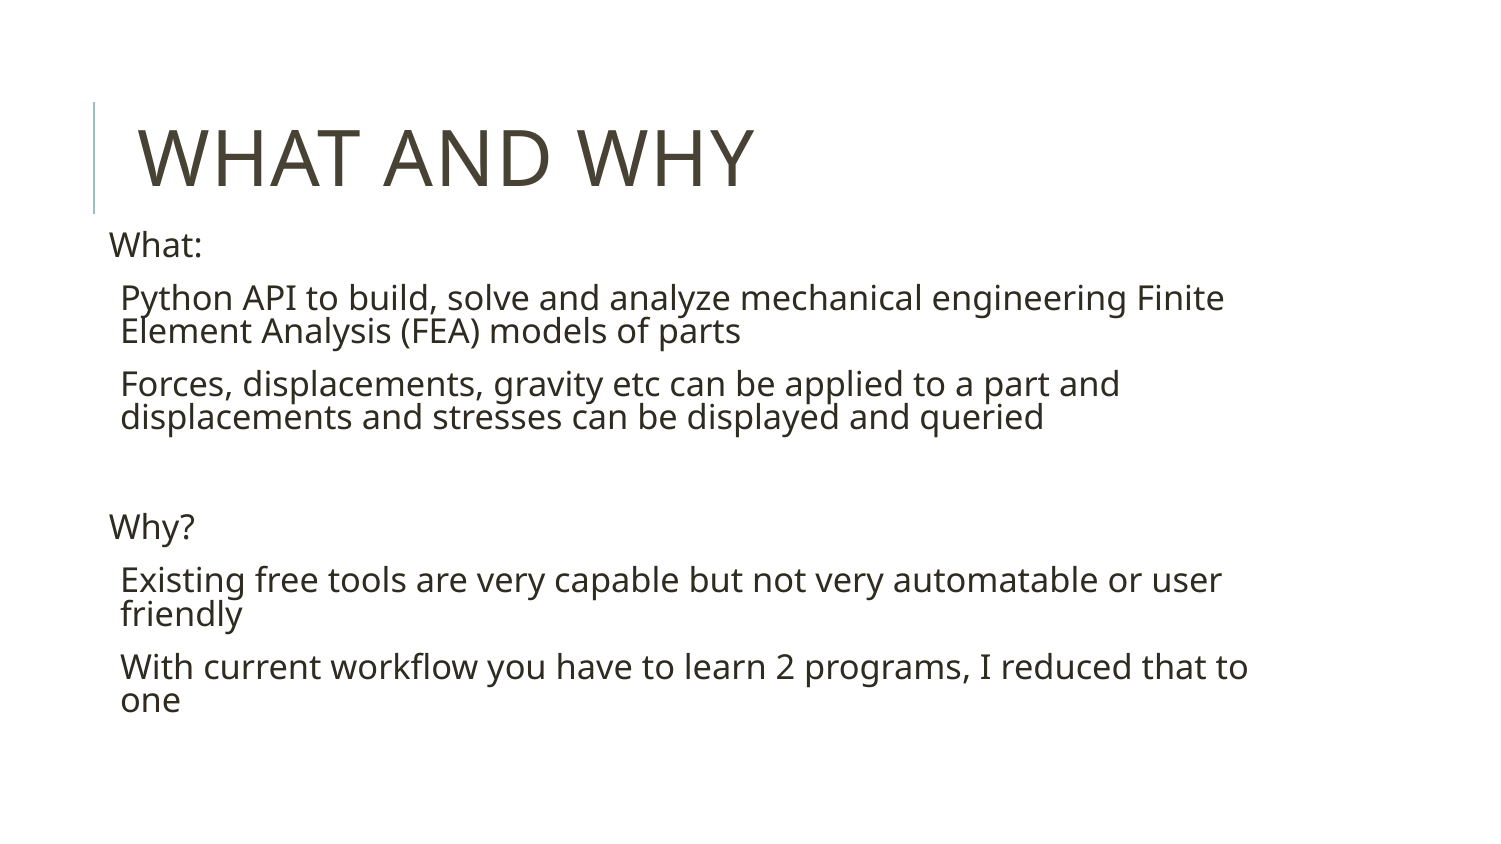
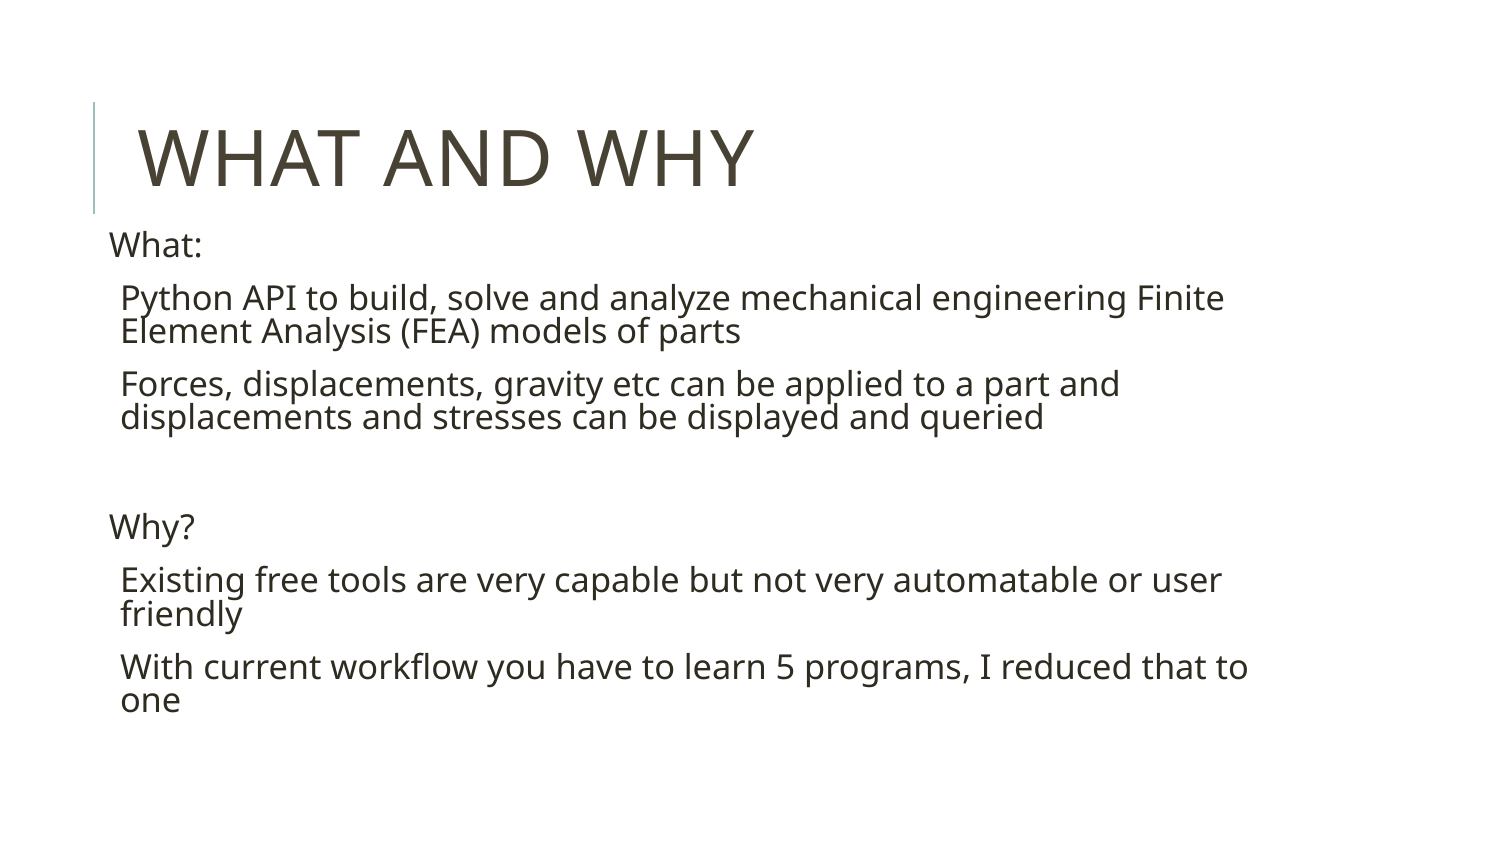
2: 2 -> 5 (785, 668)
